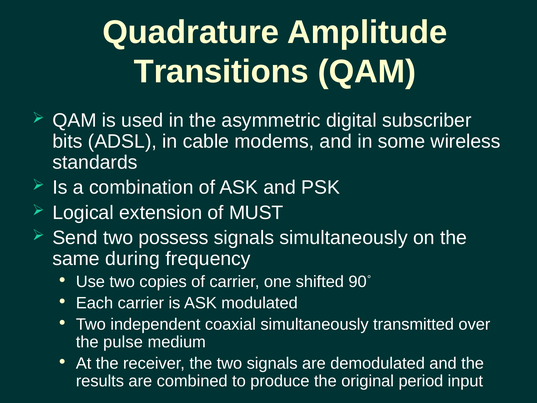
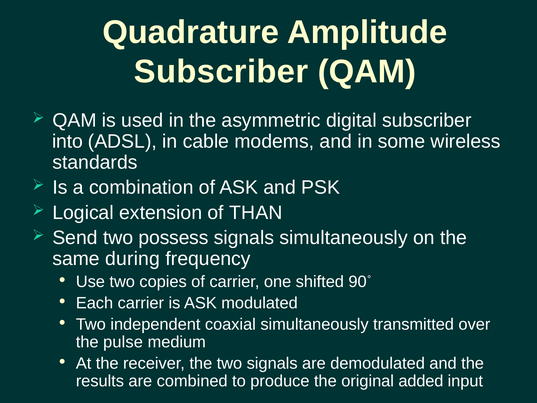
Transitions: Transitions -> Subscriber (221, 72)
bits: bits -> into (68, 141)
MUST: MUST -> THAN (256, 213)
period: period -> added (421, 381)
